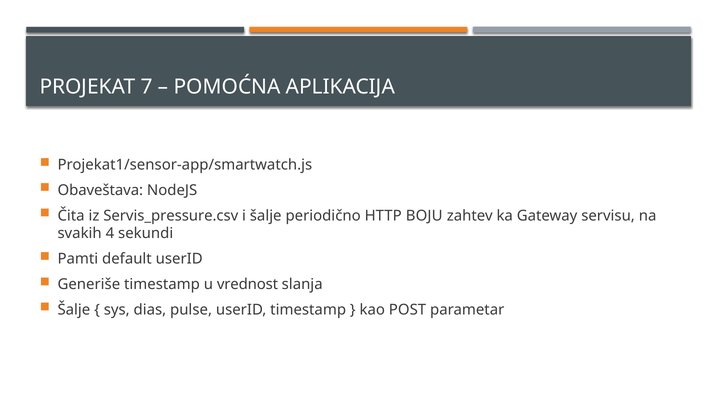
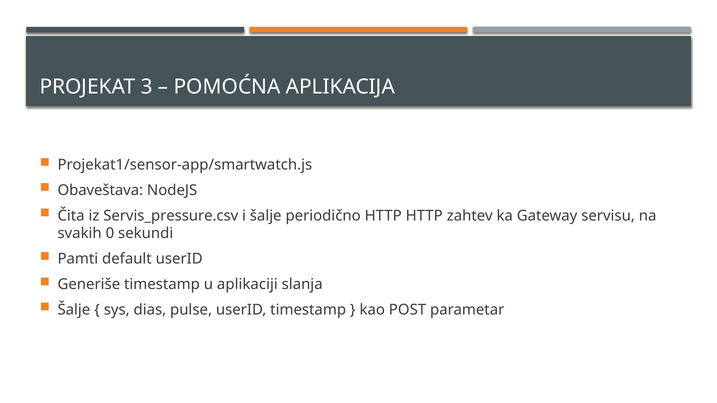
7: 7 -> 3 (147, 87)
HTTP BOJU: BOJU -> HTTP (424, 216)
4: 4 -> 0 (110, 234)
vrednost: vrednost -> aplikaciji (247, 285)
